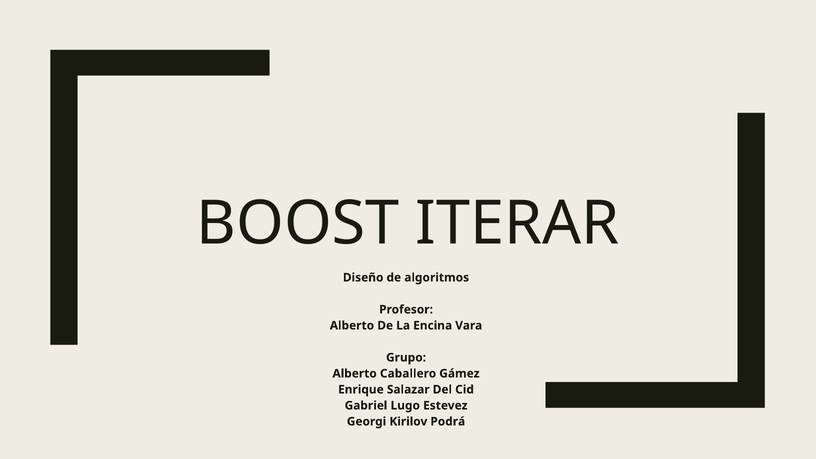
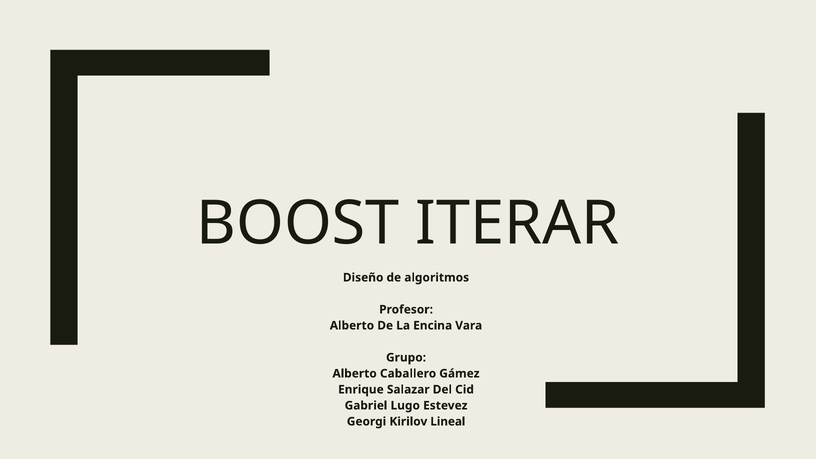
Podrá: Podrá -> Lineal (448, 422)
